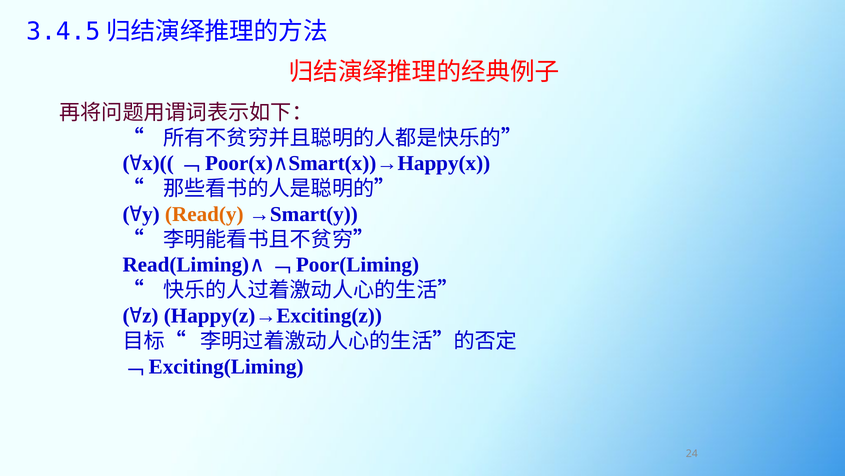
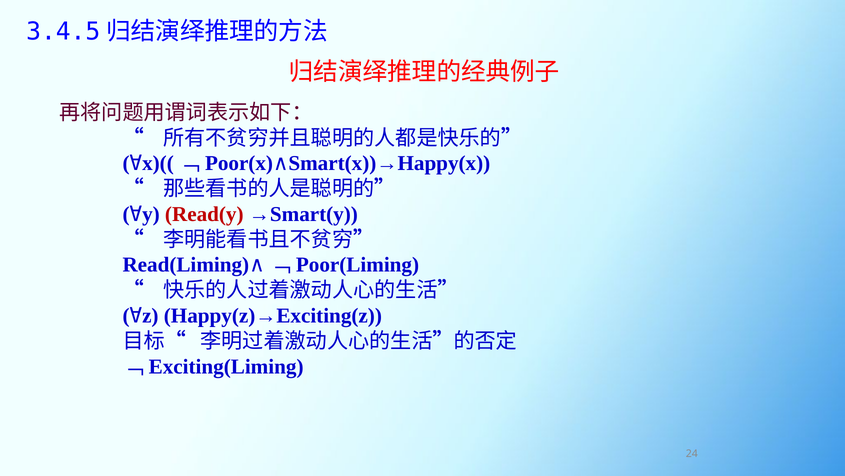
Read(y colour: orange -> red (204, 214)
